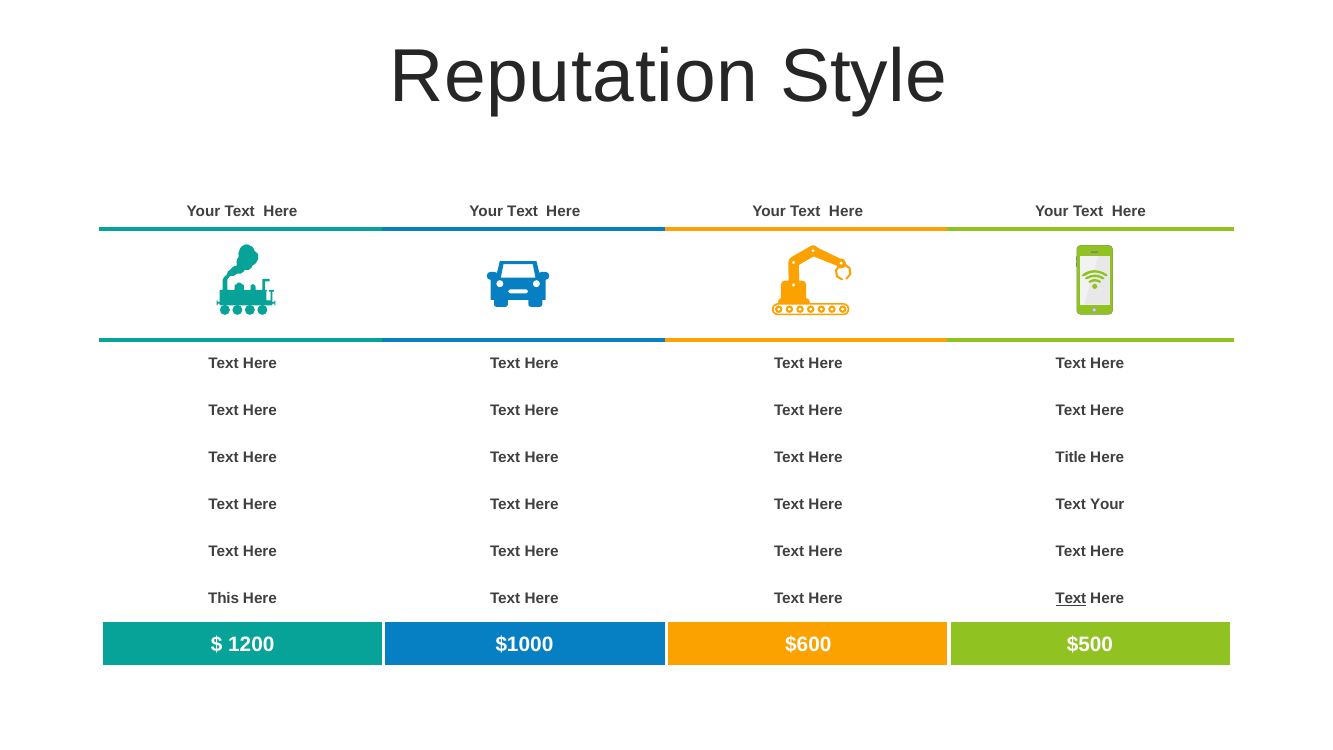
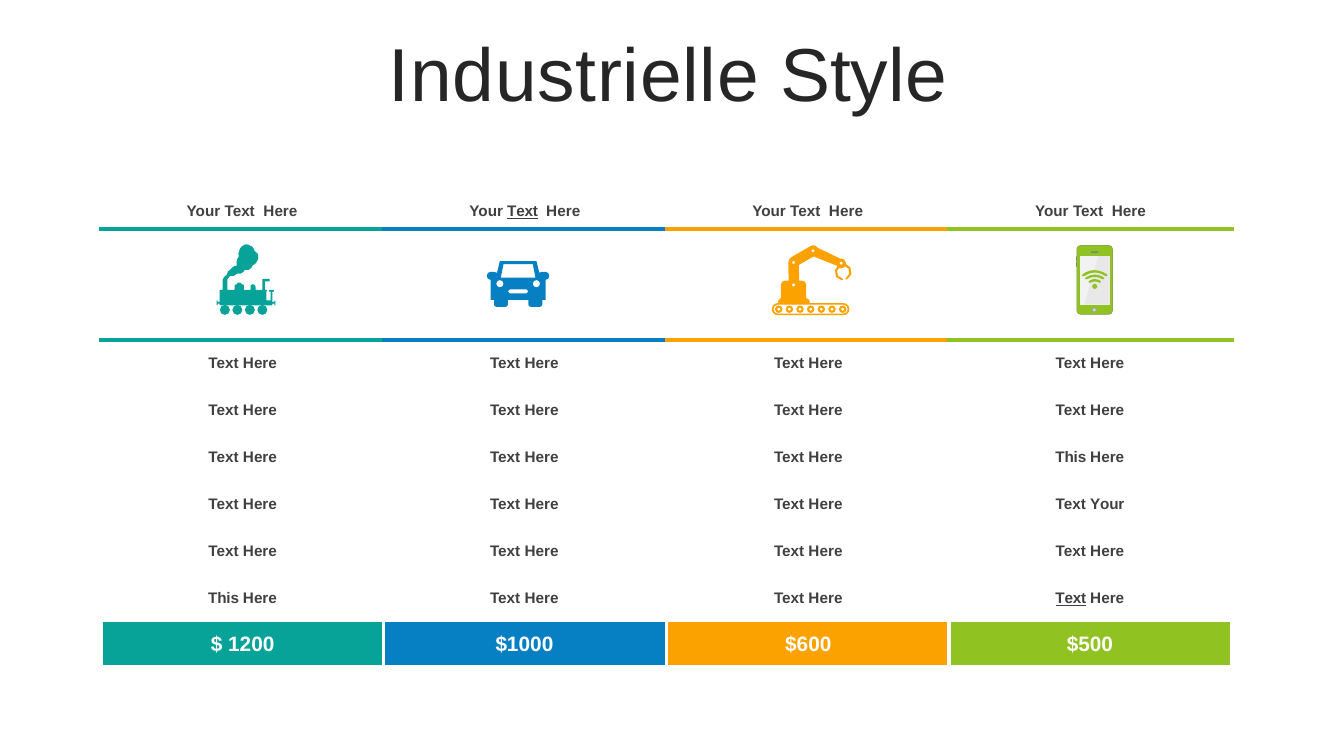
Reputation: Reputation -> Industrielle (574, 76)
Text underline: none -> present (523, 211)
Title: Title -> This (1071, 457)
